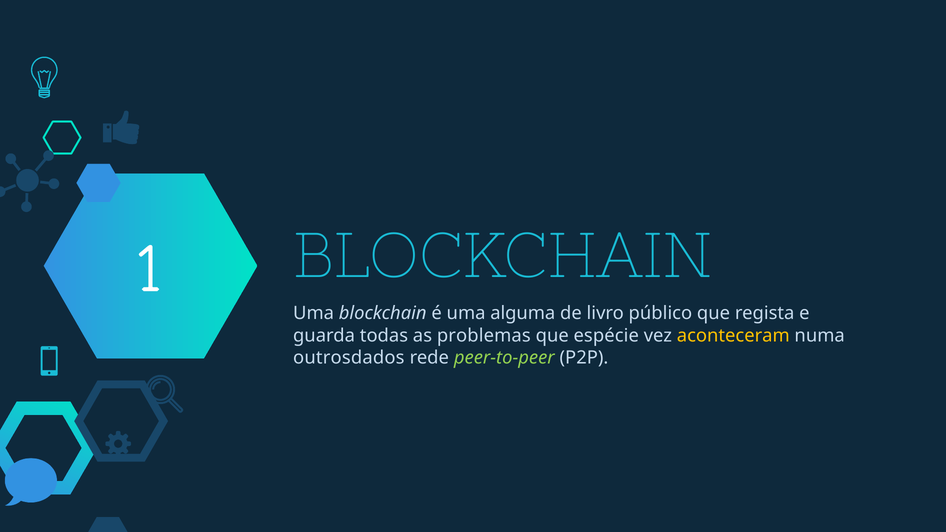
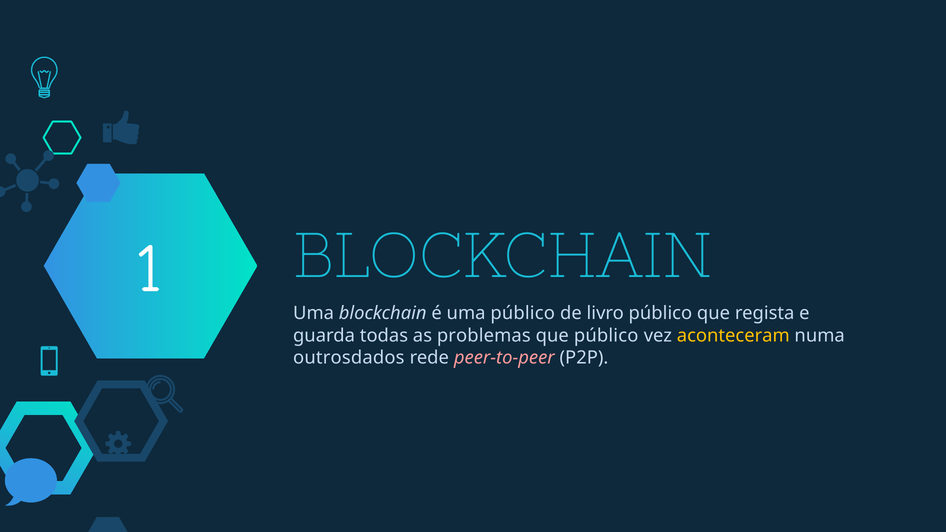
uma alguma: alguma -> público (523, 313)
que espécie: espécie -> público (606, 336)
peer-to-peer colour: light green -> pink (504, 358)
